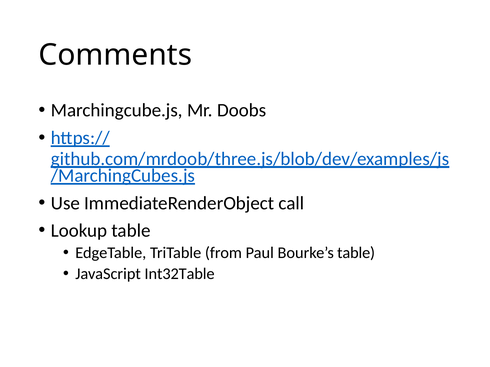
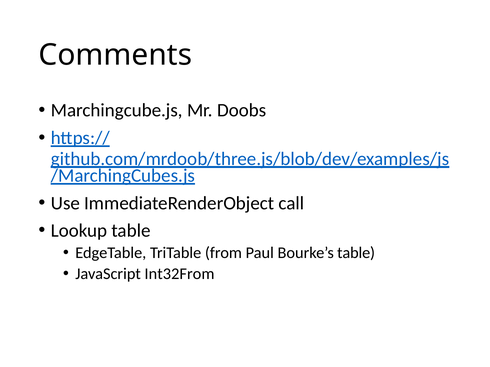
Int32Table: Int32Table -> Int32From (179, 274)
